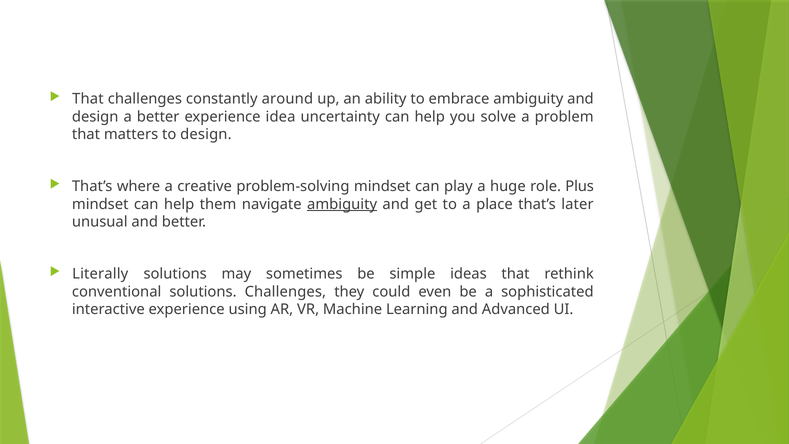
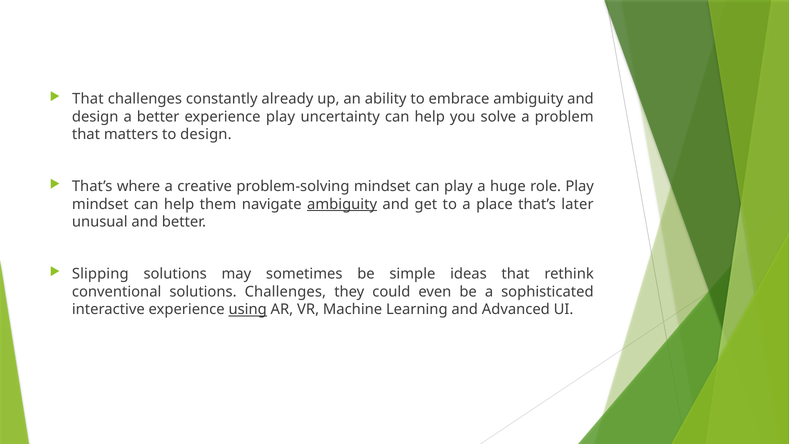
around: around -> already (287, 99)
experience idea: idea -> play (281, 117)
role Plus: Plus -> Play (580, 186)
Literally: Literally -> Slipping (100, 274)
using underline: none -> present (248, 309)
